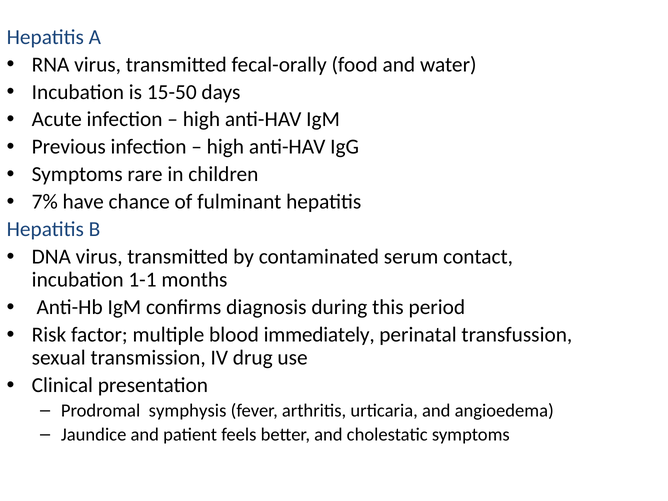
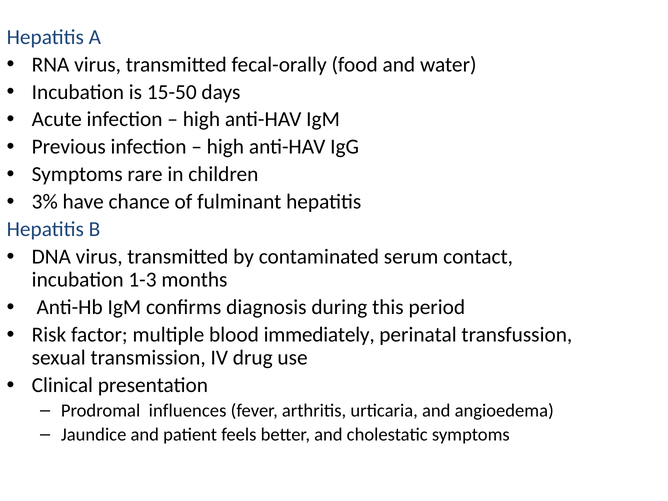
7%: 7% -> 3% (45, 202)
1-1: 1-1 -> 1-3 (143, 280)
symphysis: symphysis -> influences (188, 411)
